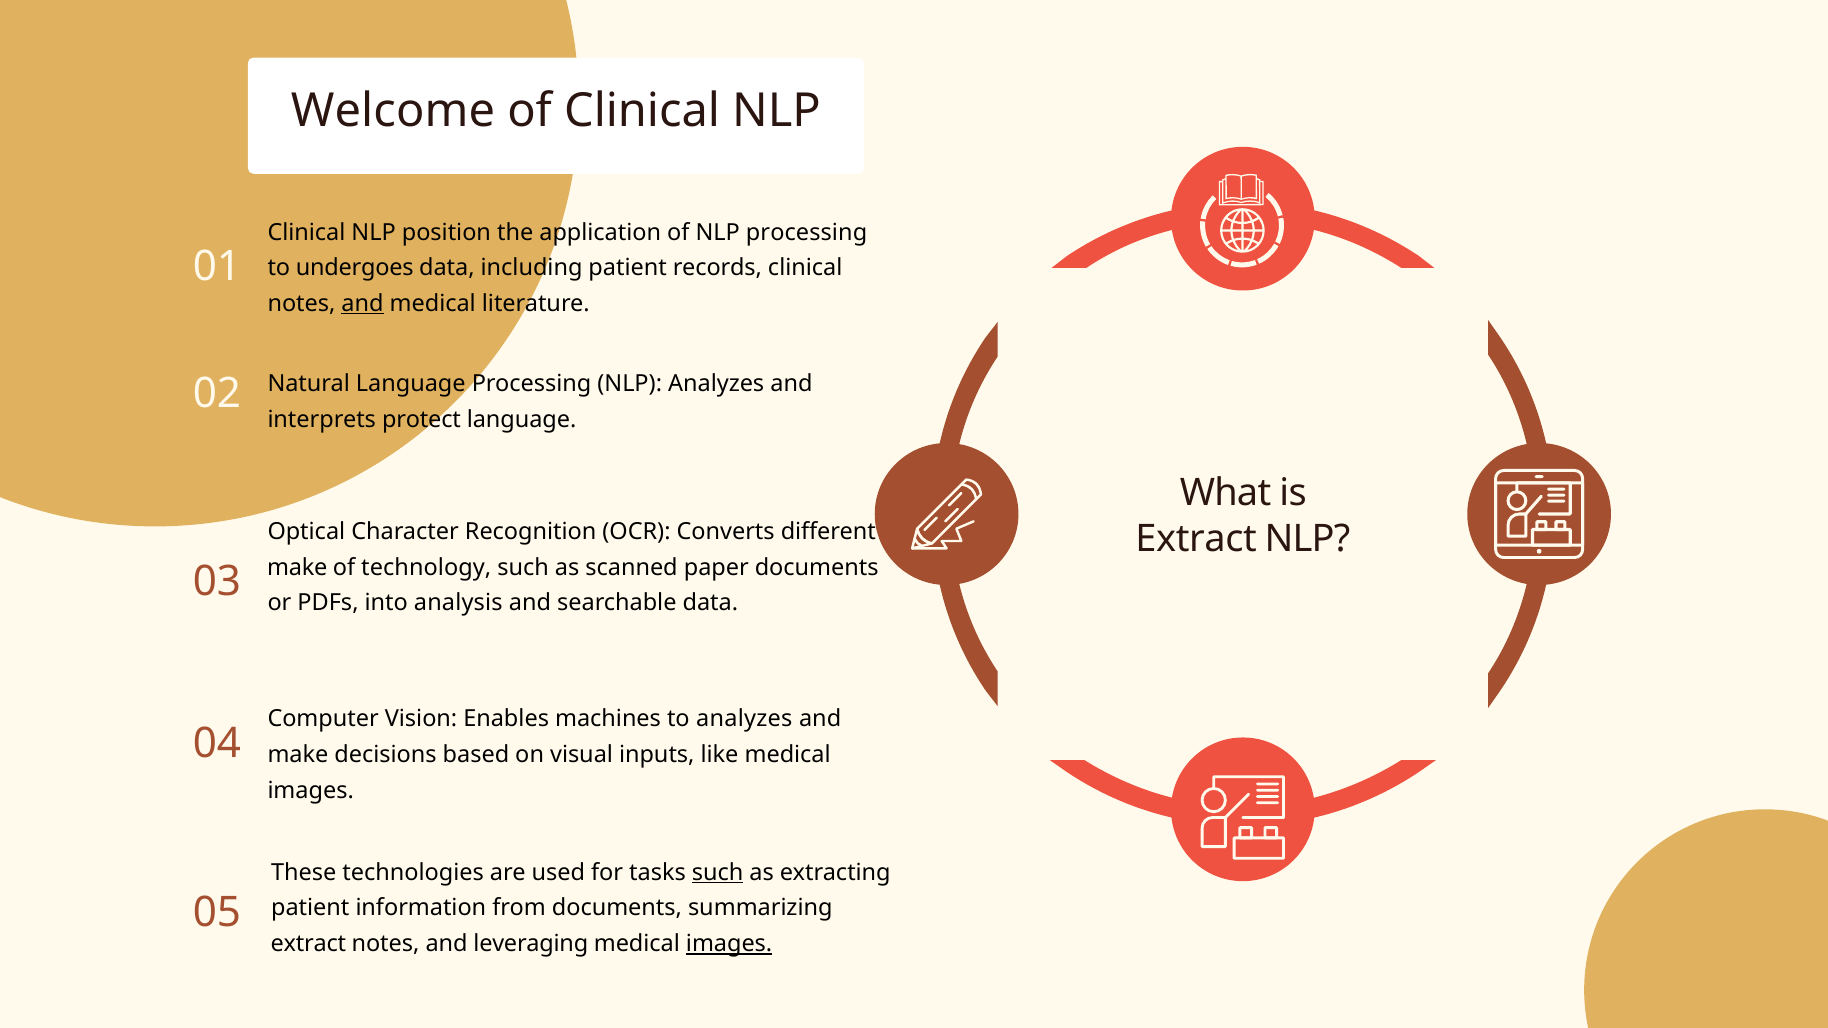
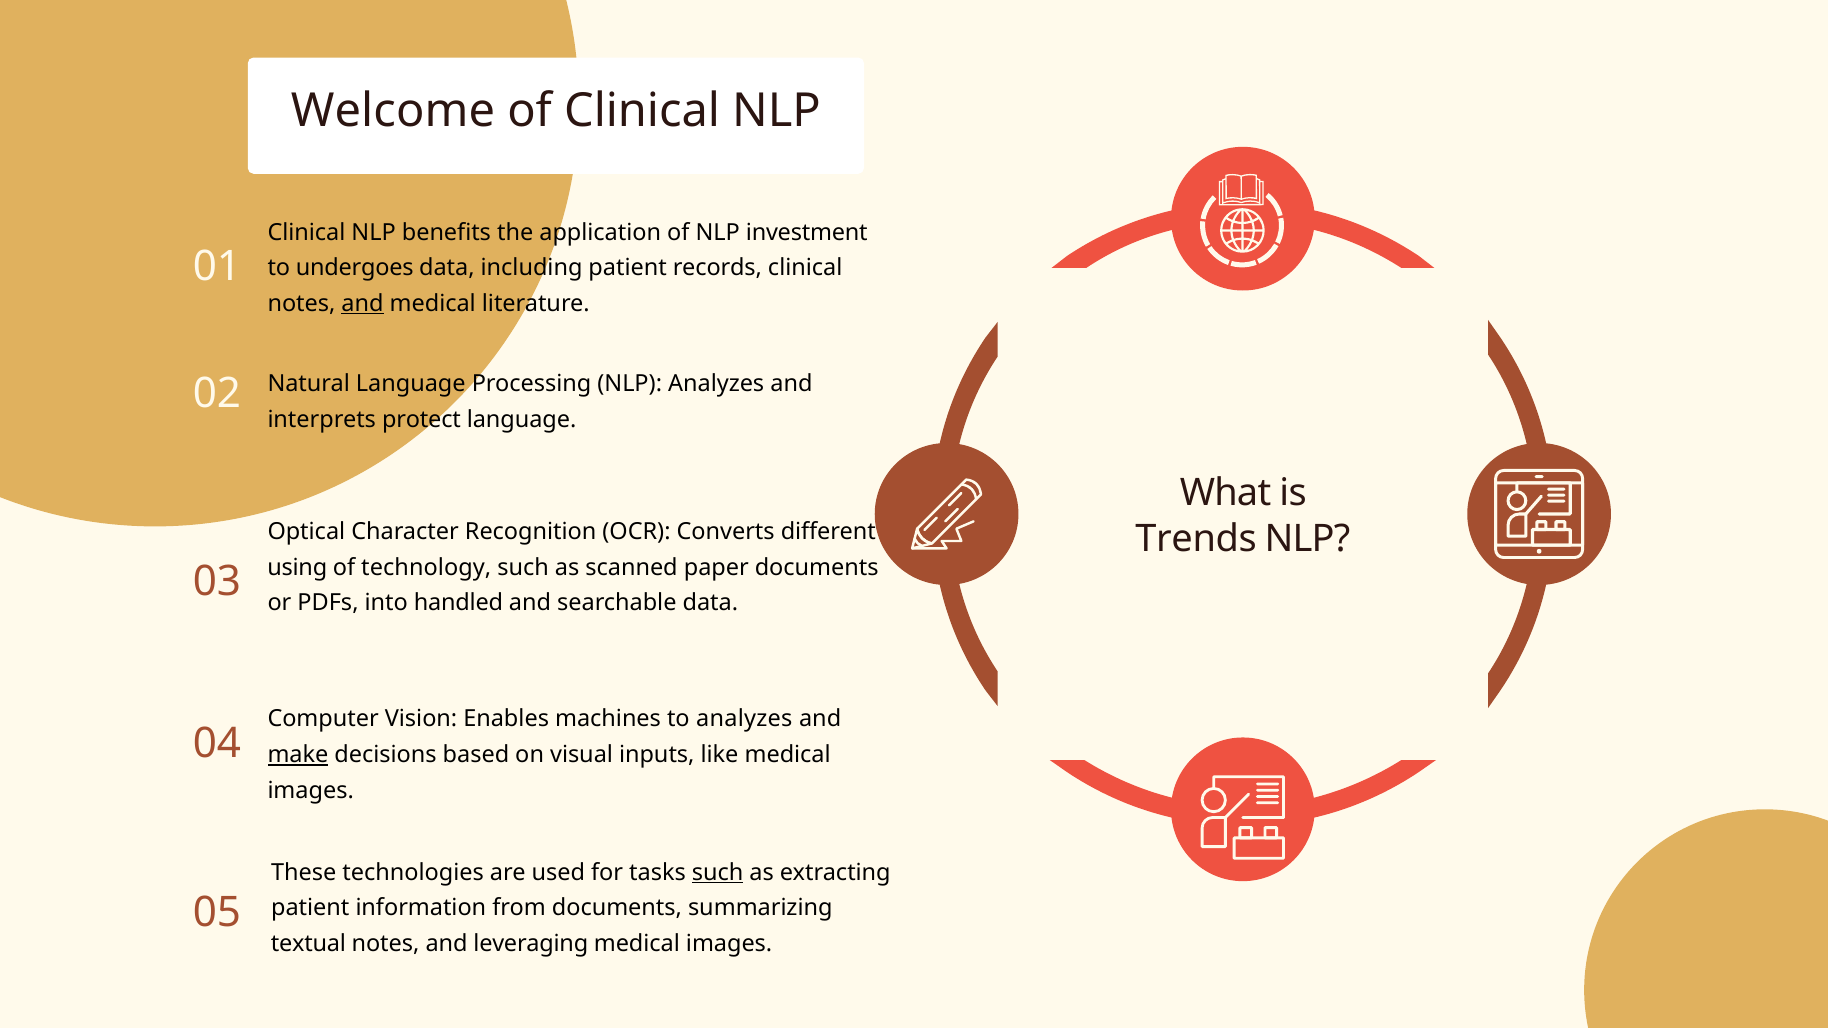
position: position -> benefits (446, 232)
NLP processing: processing -> investment (807, 232)
Extract: Extract -> Trends (1196, 539)
make: make -> using (297, 568)
analysis: analysis -> handled (458, 603)
make underline: none -> present (298, 755)
extract: extract -> textual (308, 944)
images underline: present -> none (729, 944)
